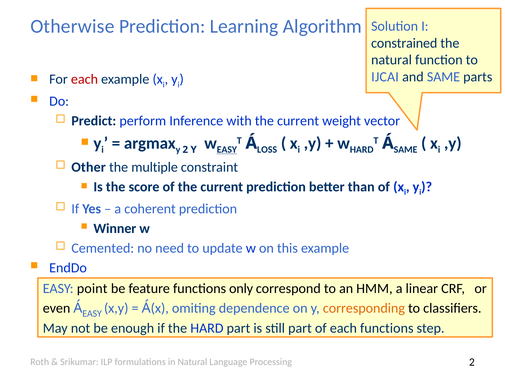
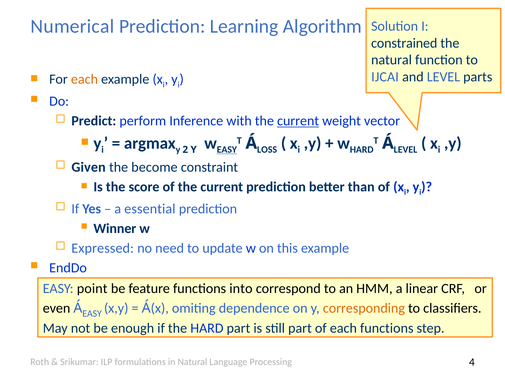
Otherwise: Otherwise -> Numerical (72, 26)
and SAME: SAME -> LEVEL (443, 77)
each colour: red -> orange (84, 79)
current underline: none -> present (298, 121)
SAME: SAME -> LEVEL (406, 150)
Other: Other -> Given (89, 167)
multiple: multiple -> become (154, 167)
coherent: coherent -> essential (150, 209)
Cemented: Cemented -> Expressed (103, 248)
only: only -> into (241, 288)
Processing 2: 2 -> 4 (472, 362)
